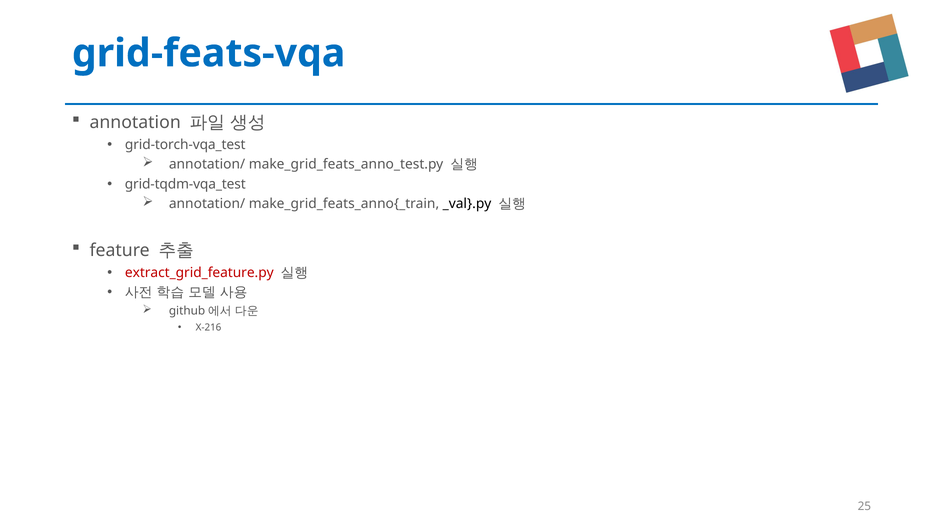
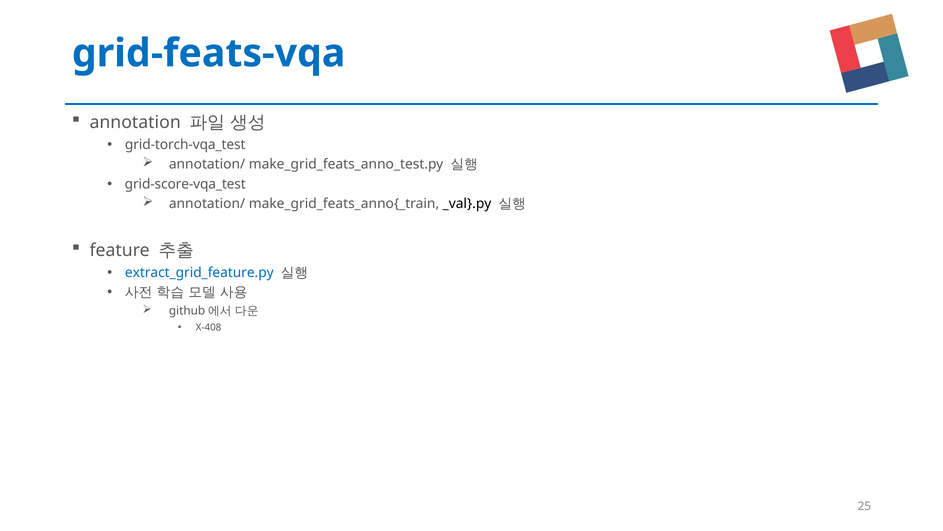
grid-tqdm-vqa_test: grid-tqdm-vqa_test -> grid-score-vqa_test (185, 184)
extract_grid_feature.py colour: red -> blue (199, 272)
X-216: X-216 -> X-408 (209, 327)
